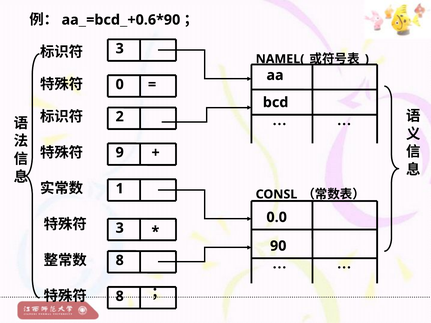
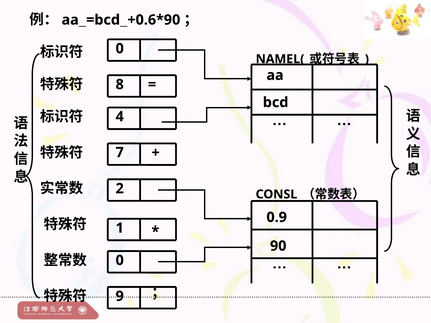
3: 3 -> 0 (120, 49)
0: 0 -> 8 (120, 85)
2: 2 -> 4 (120, 117)
9: 9 -> 7 (120, 153)
1: 1 -> 2 (120, 189)
0.0: 0.0 -> 0.9 (277, 217)
3: 3 -> 1 (120, 228)
8: 8 -> 0 (120, 261)
8: 8 -> 9 (120, 296)
